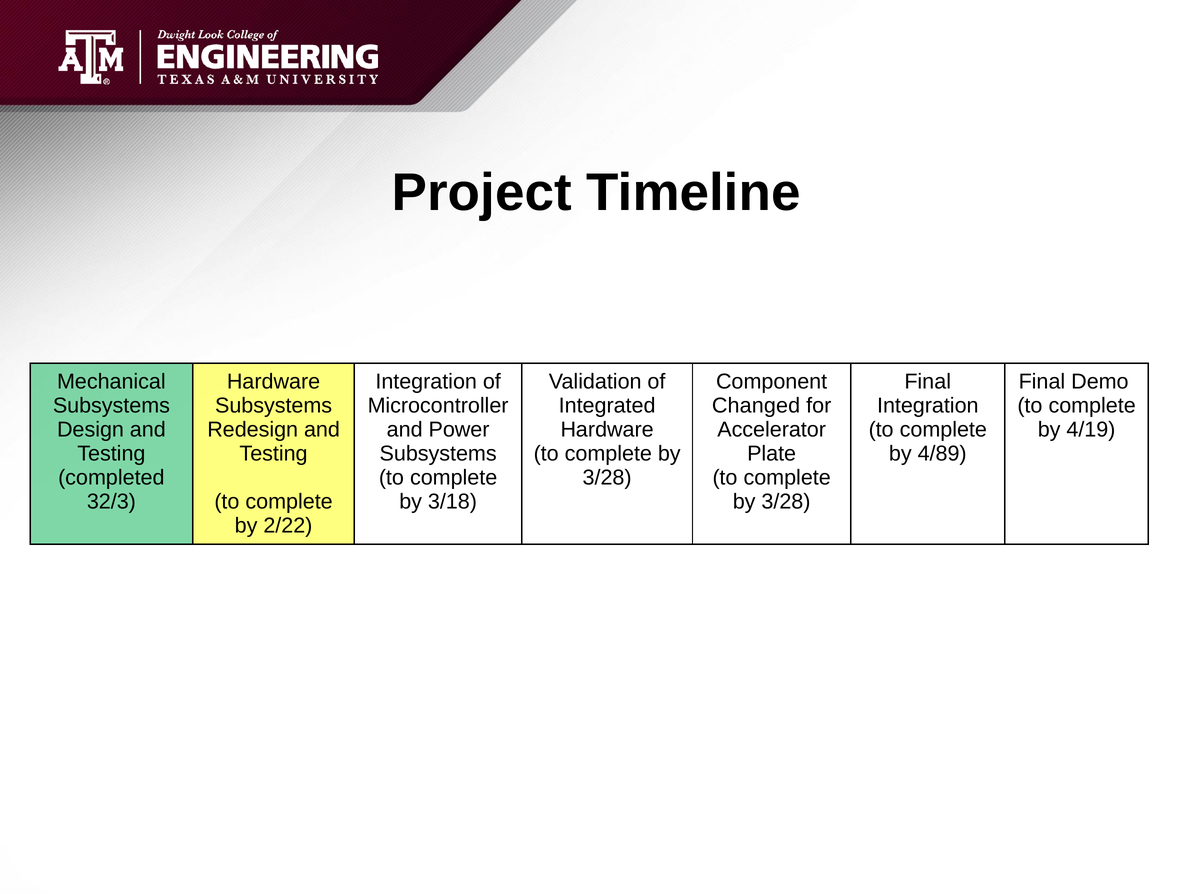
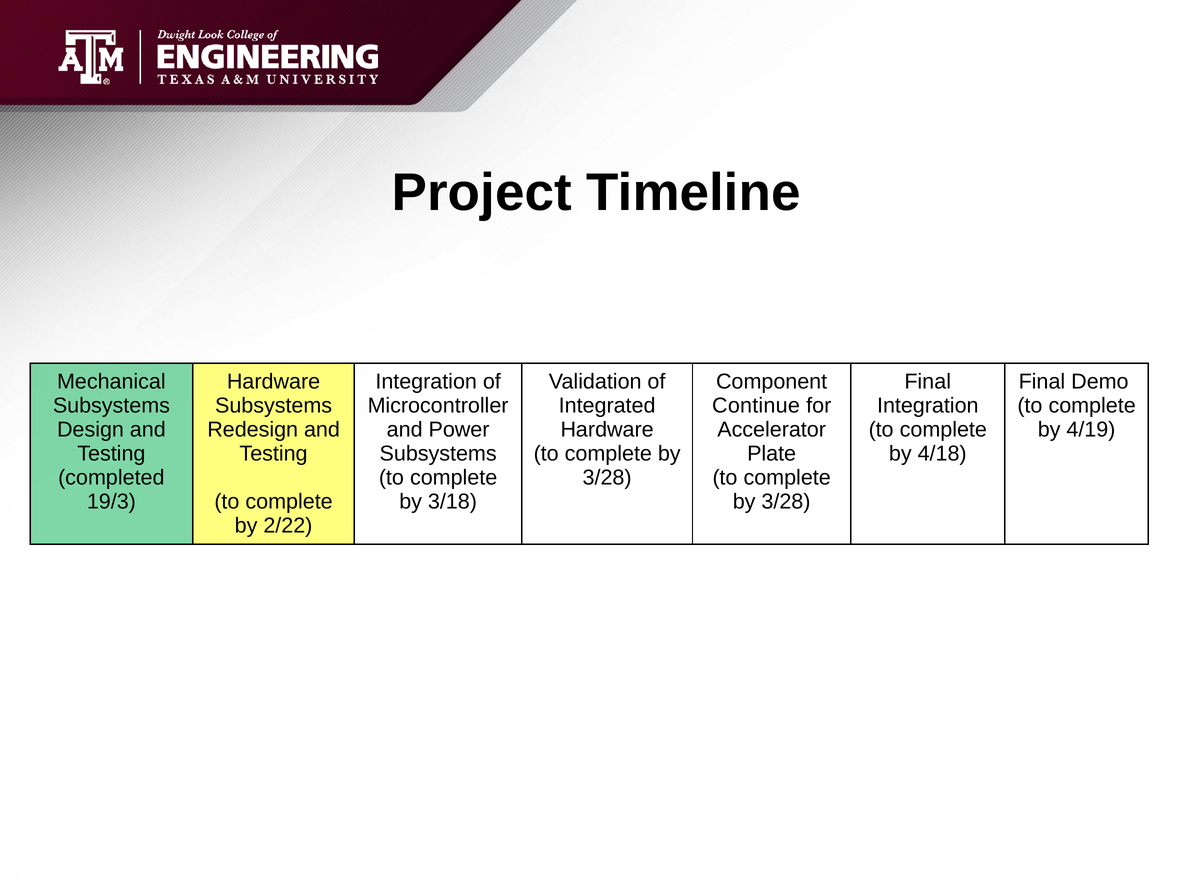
Changed: Changed -> Continue (756, 406)
4/89: 4/89 -> 4/18 (942, 454)
32/3: 32/3 -> 19/3 (111, 502)
